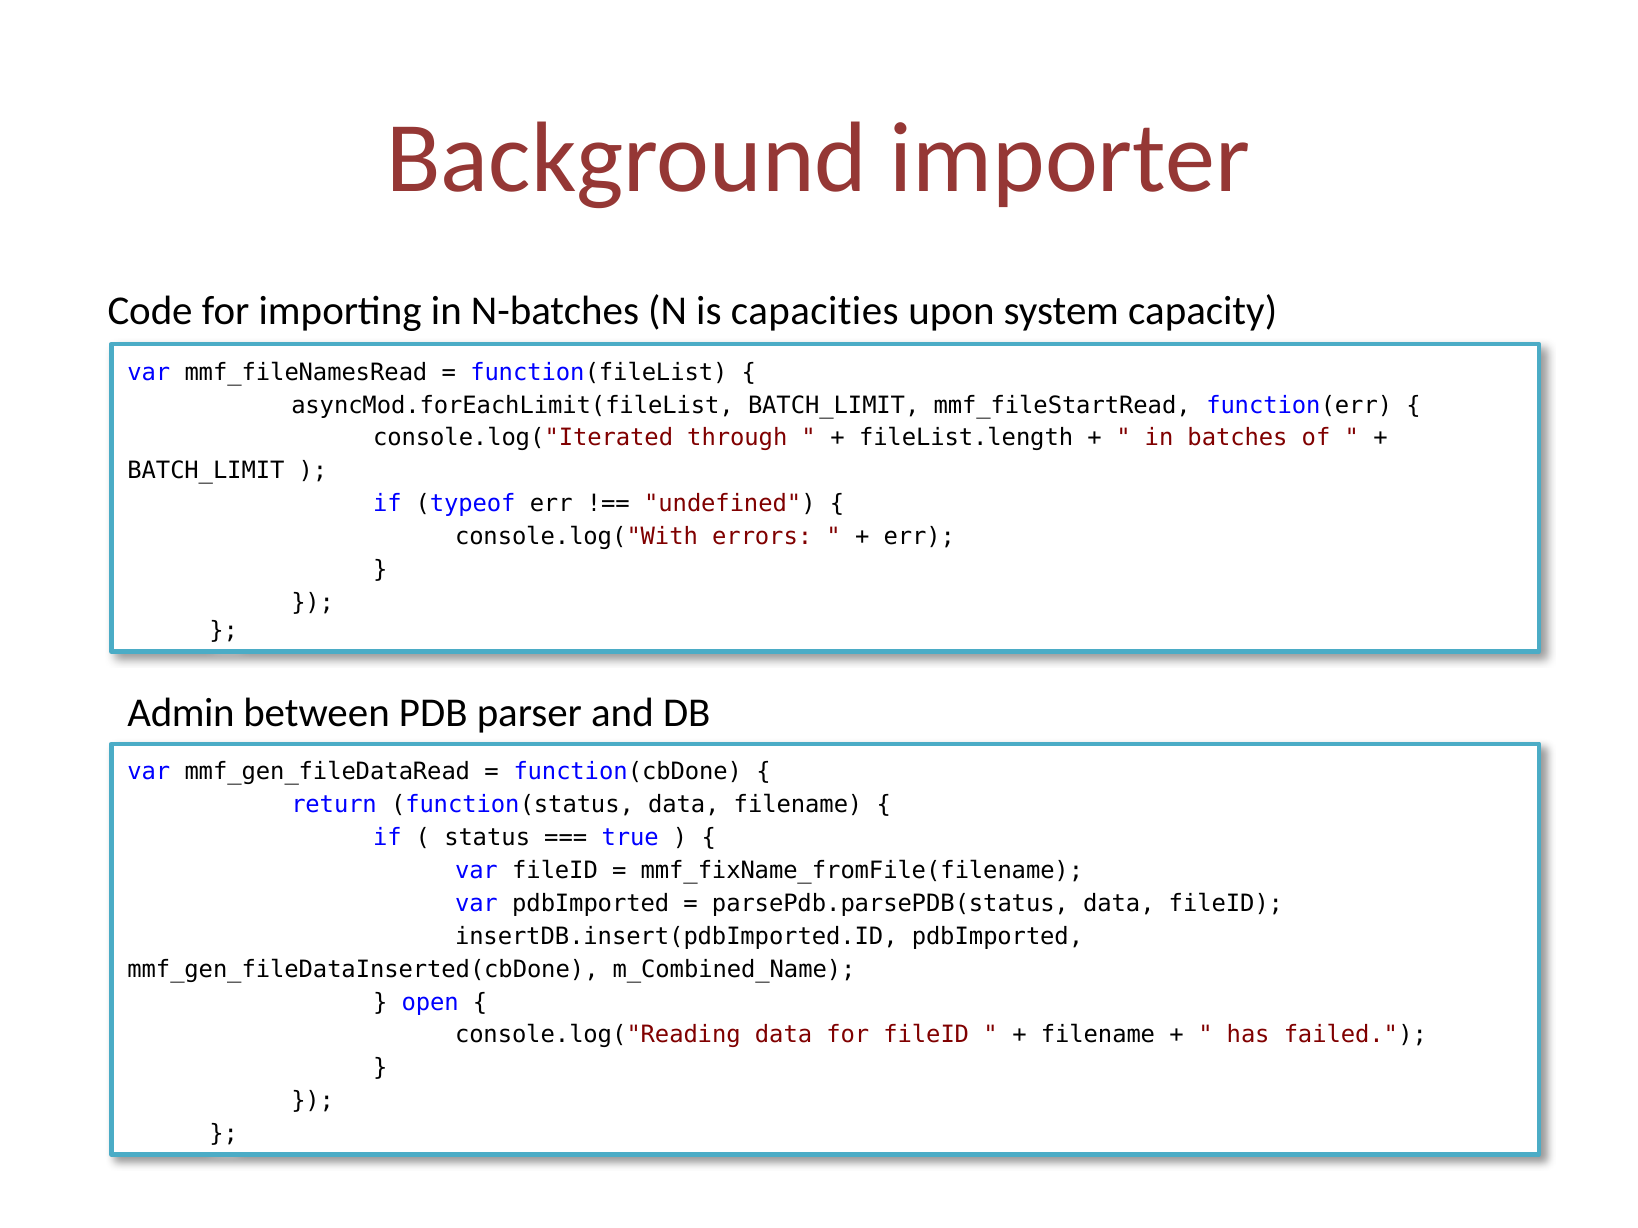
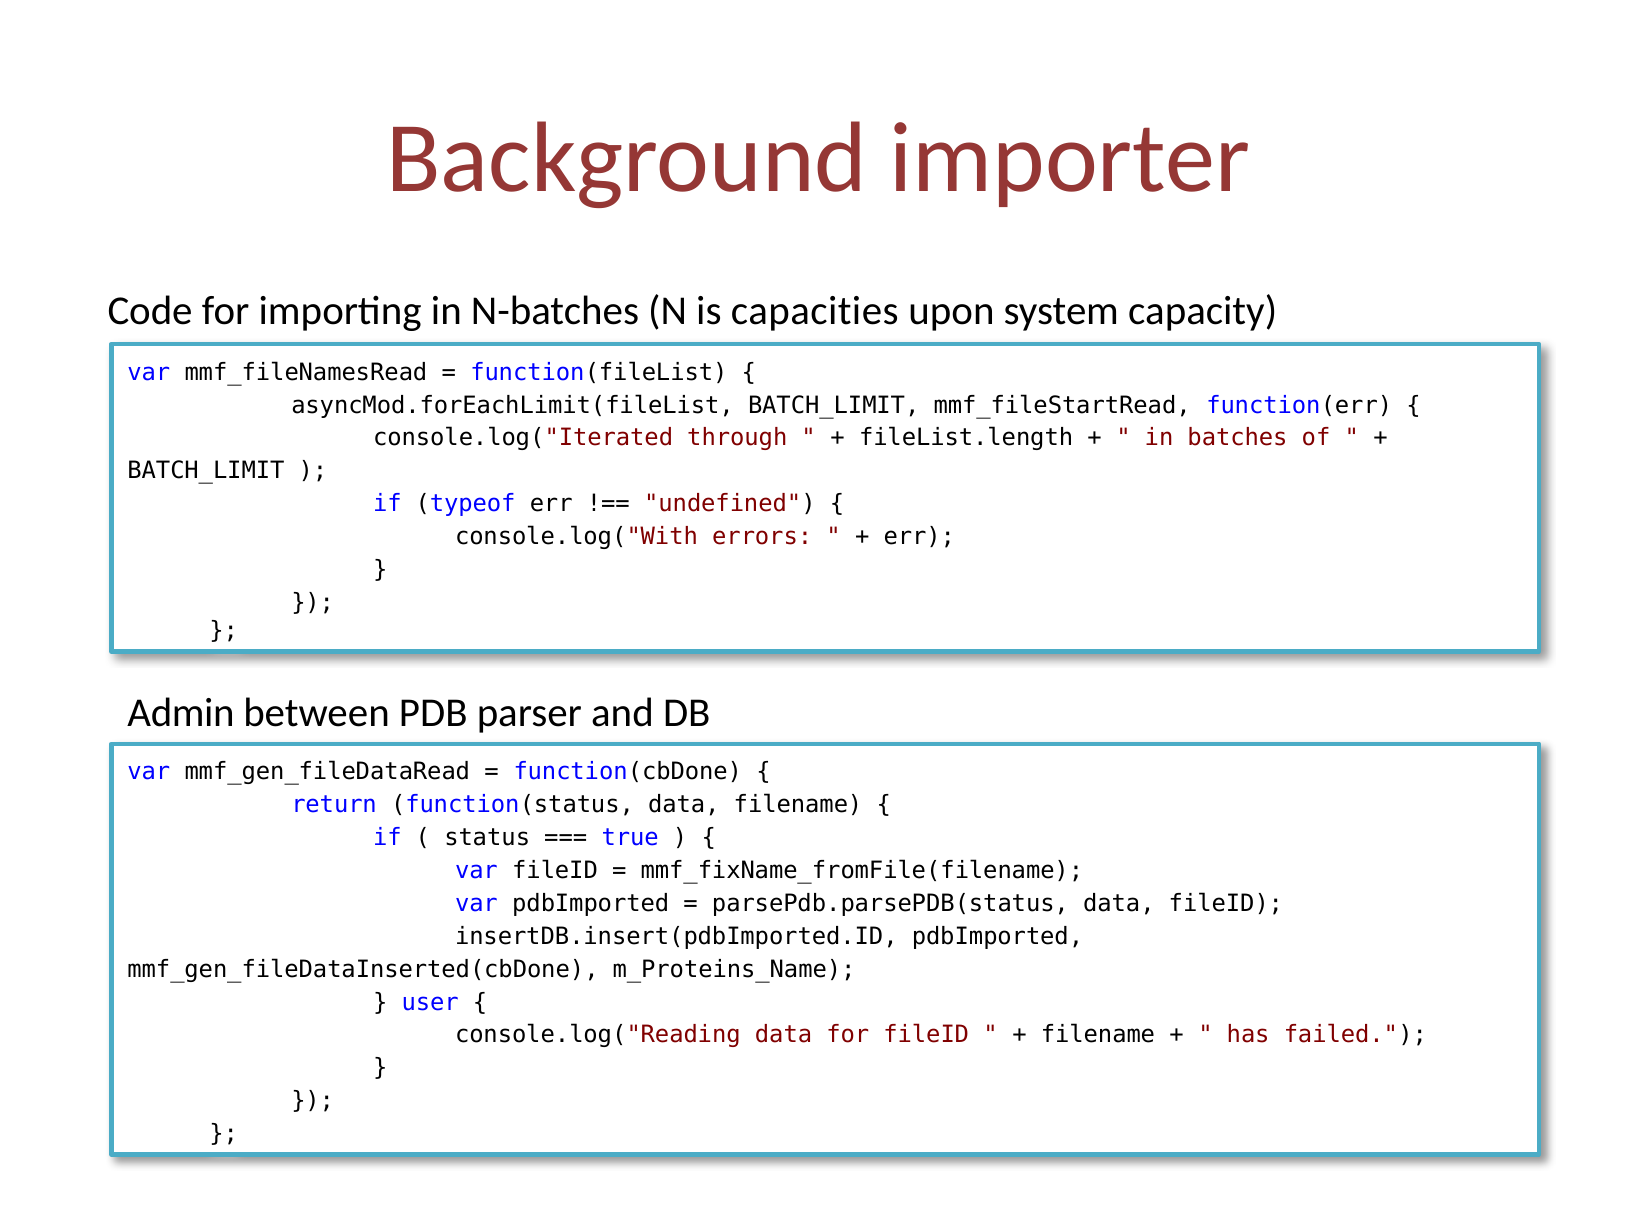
m_Combined_Name: m_Combined_Name -> m_Proteins_Name (734, 970)
open: open -> user (430, 1003)
